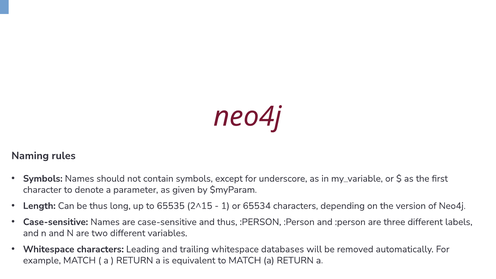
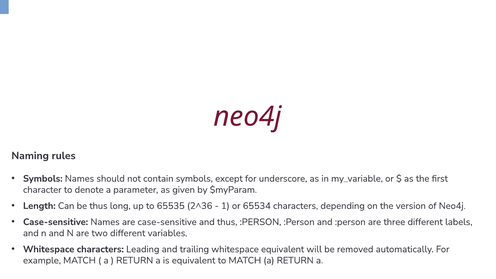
2^15: 2^15 -> 2^36 (200, 206)
whitespace databases: databases -> equivalent (283, 249)
